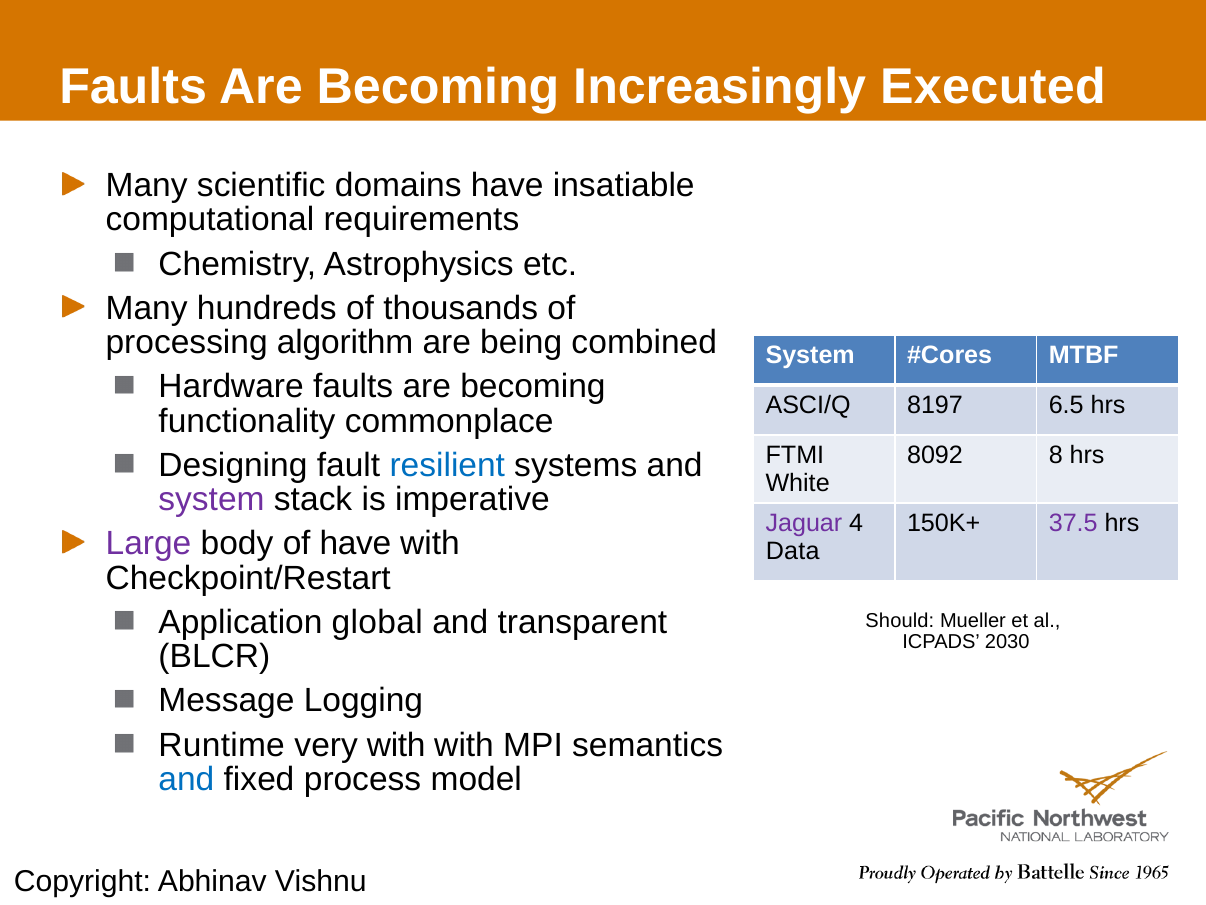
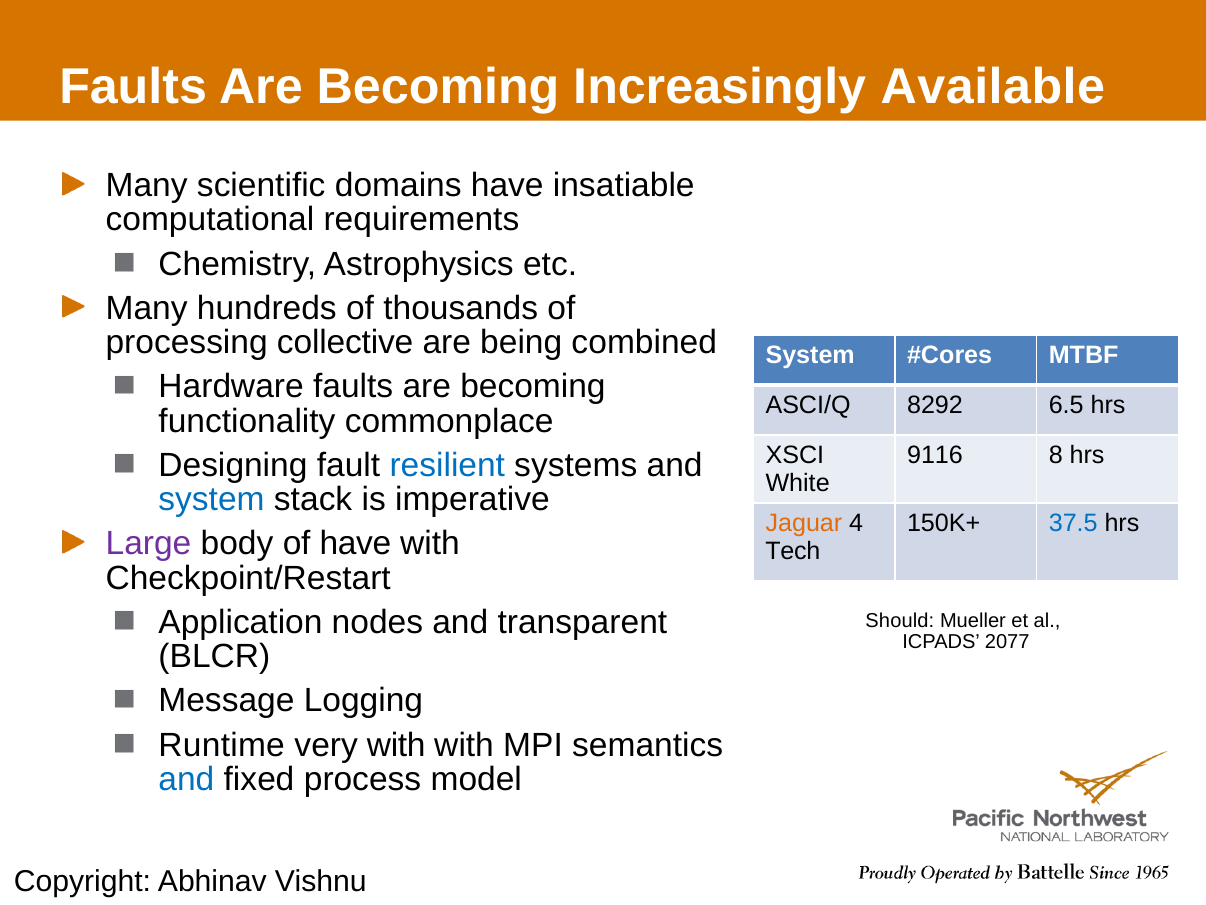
Executed: Executed -> Available (993, 87)
algorithm: algorithm -> collective (345, 342)
8197: 8197 -> 8292 (935, 405)
FTMI: FTMI -> XSCI (795, 455)
8092: 8092 -> 9116 (935, 455)
system colour: purple -> blue (212, 499)
Jaguar colour: purple -> orange (804, 523)
37.5 colour: purple -> blue (1073, 523)
Data: Data -> Tech (793, 551)
global: global -> nodes (377, 622)
2030: 2030 -> 2077 (1007, 642)
